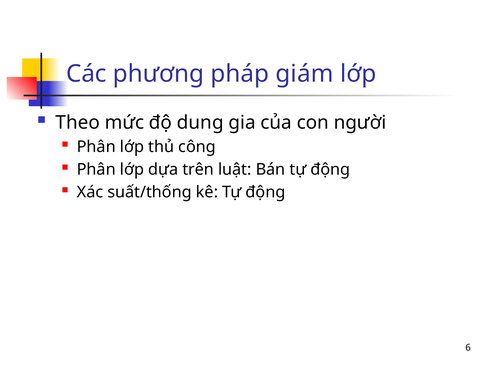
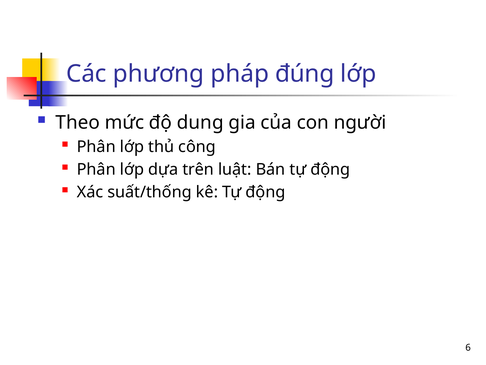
giám: giám -> đúng (305, 74)
